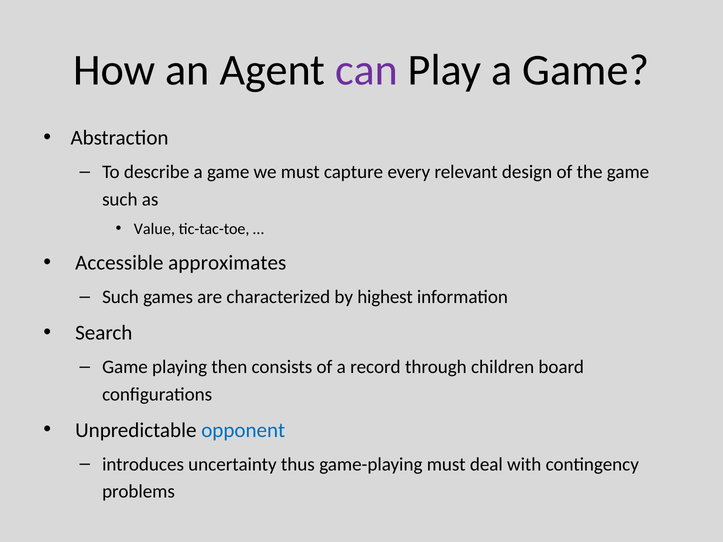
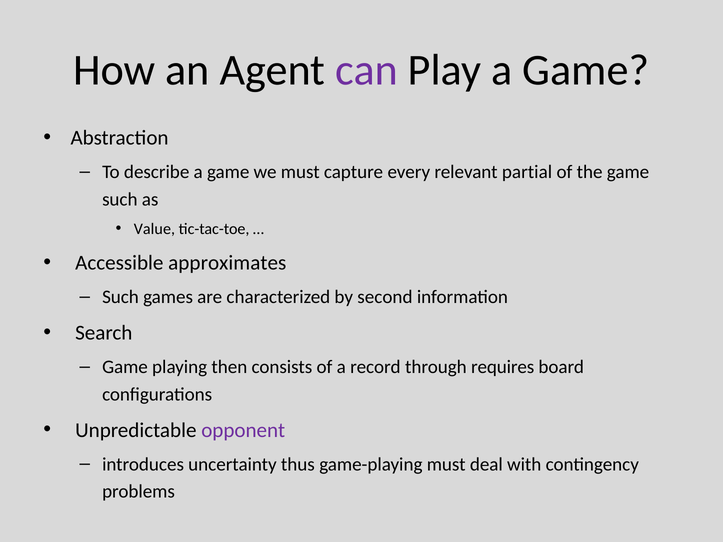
design: design -> partial (527, 172)
highest: highest -> second (385, 297)
children: children -> requires (503, 367)
opponent colour: blue -> purple (243, 430)
